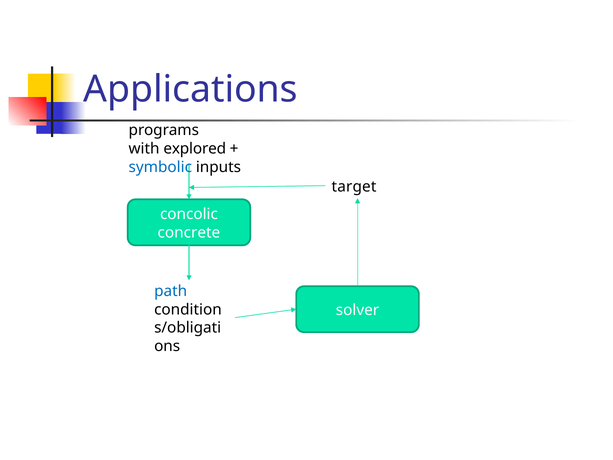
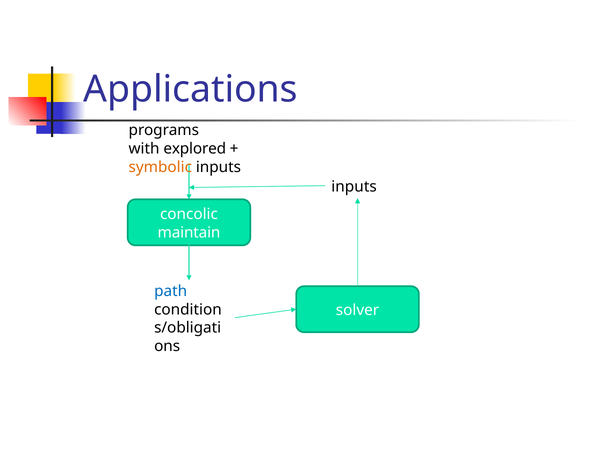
symbolic colour: blue -> orange (160, 167)
target: target -> inputs (354, 187)
concrete: concrete -> maintain (189, 232)
